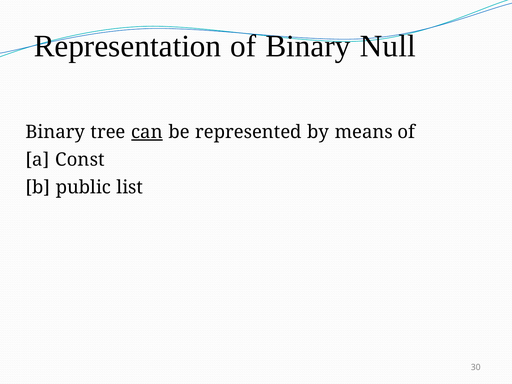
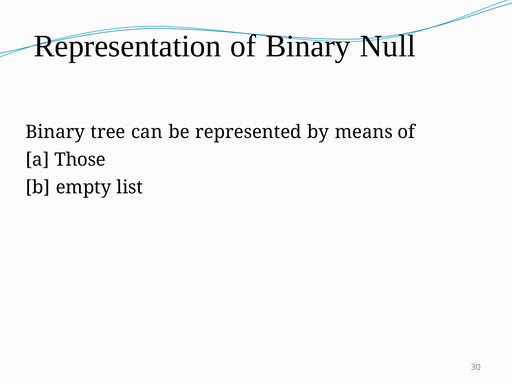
can underline: present -> none (147, 132)
Const: Const -> Those (80, 160)
public: public -> empty (83, 187)
